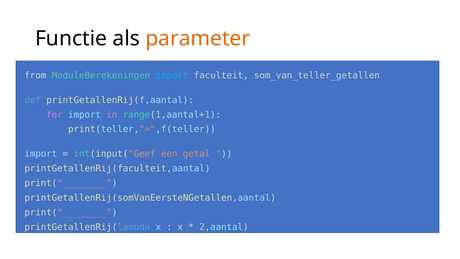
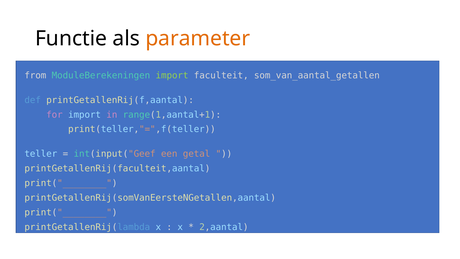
import colour: light blue -> light green (172, 75)
som_van_teller_getallen: som_van_teller_getallen -> som_van_aantal_getallen (317, 75)
import: import -> teller (41, 154)
